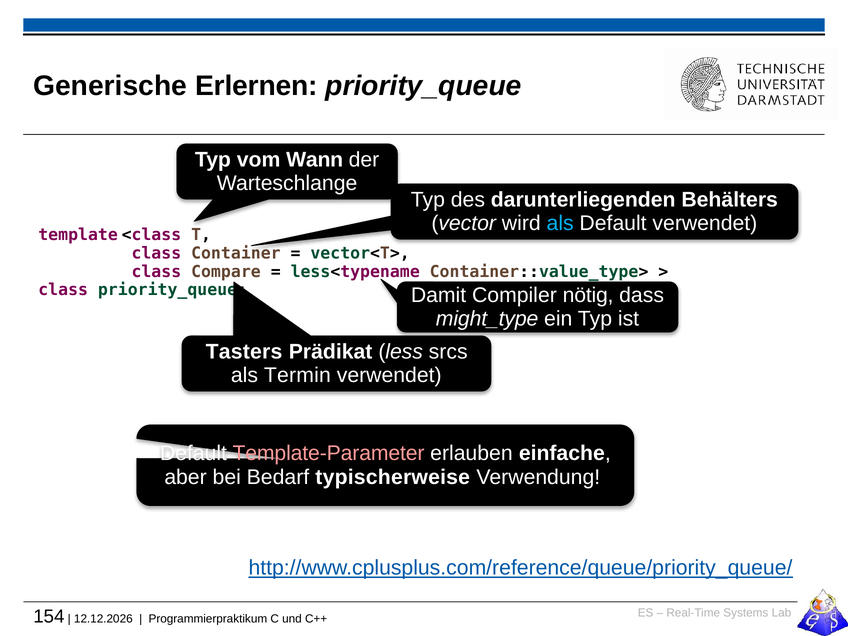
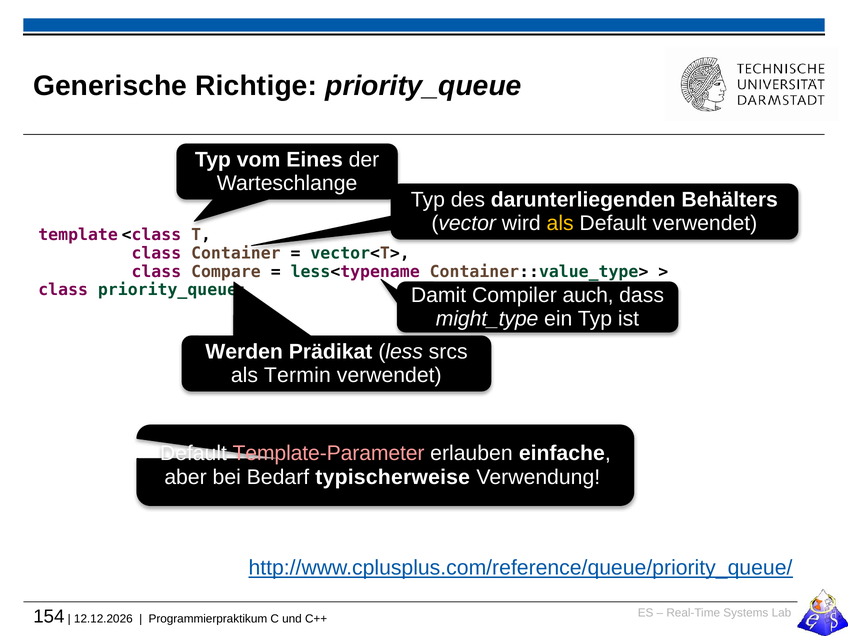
Erlernen: Erlernen -> Richtige (256, 86)
Wann: Wann -> Eines (315, 160)
als colour: light blue -> yellow (560, 223)
nötig: nötig -> auch (588, 295)
Tasters: Tasters -> Werden (244, 352)
